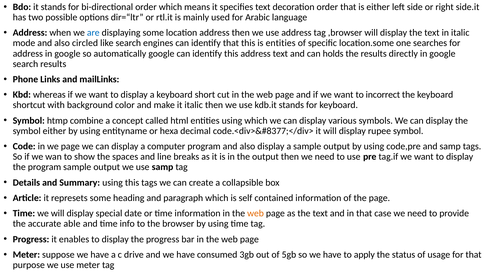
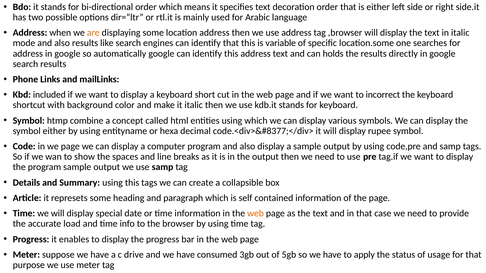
are colour: blue -> orange (93, 33)
also circled: circled -> results (85, 43)
is entities: entities -> variable (281, 43)
whereas: whereas -> included (49, 95)
able: able -> load (72, 224)
